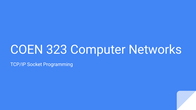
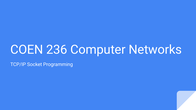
323: 323 -> 236 (57, 50)
